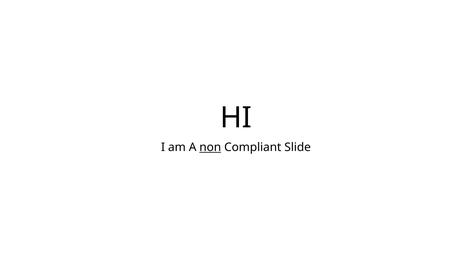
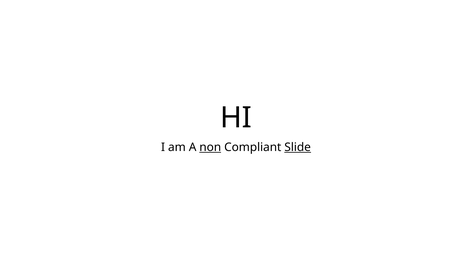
Slide underline: none -> present (298, 148)
